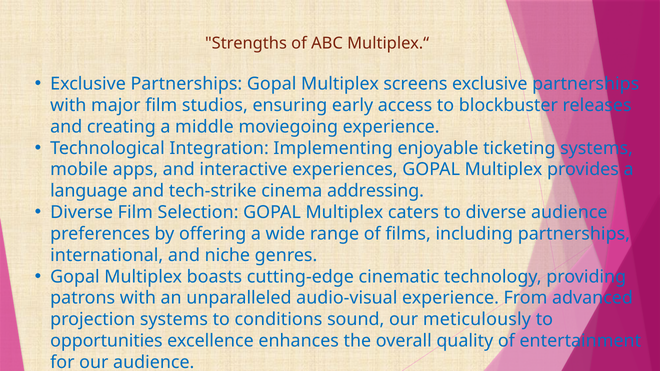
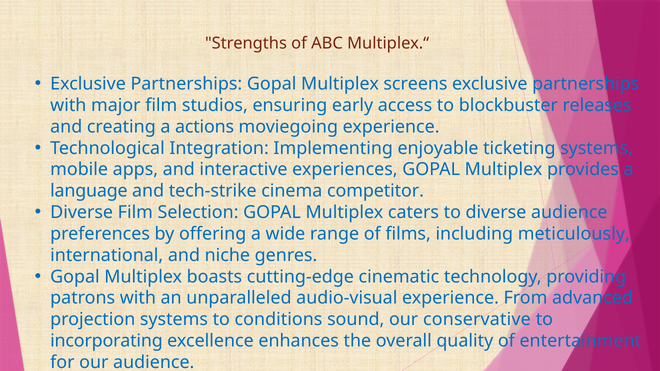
middle: middle -> actions (205, 127)
addressing: addressing -> competitor (375, 191)
including partnerships: partnerships -> meticulously (574, 234)
meticulously: meticulously -> conservative (477, 320)
opportunities: opportunities -> incorporating (106, 341)
